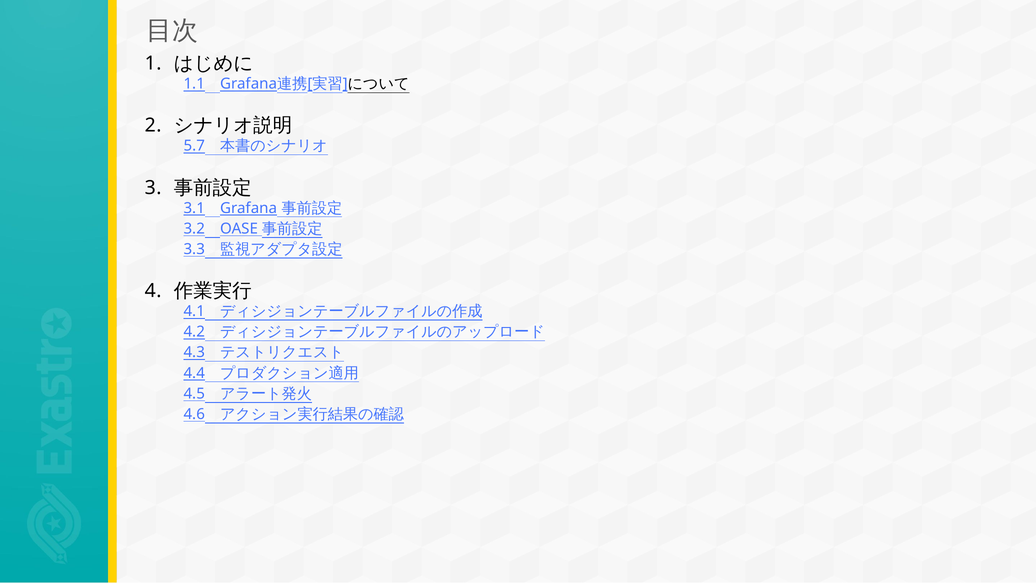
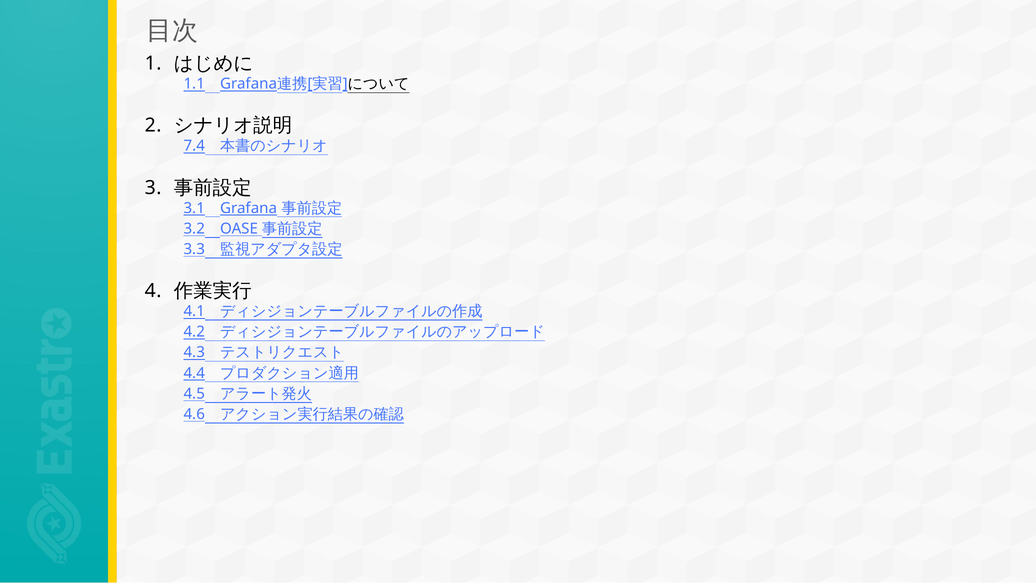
5.7: 5.7 -> 7.4 (194, 146)
